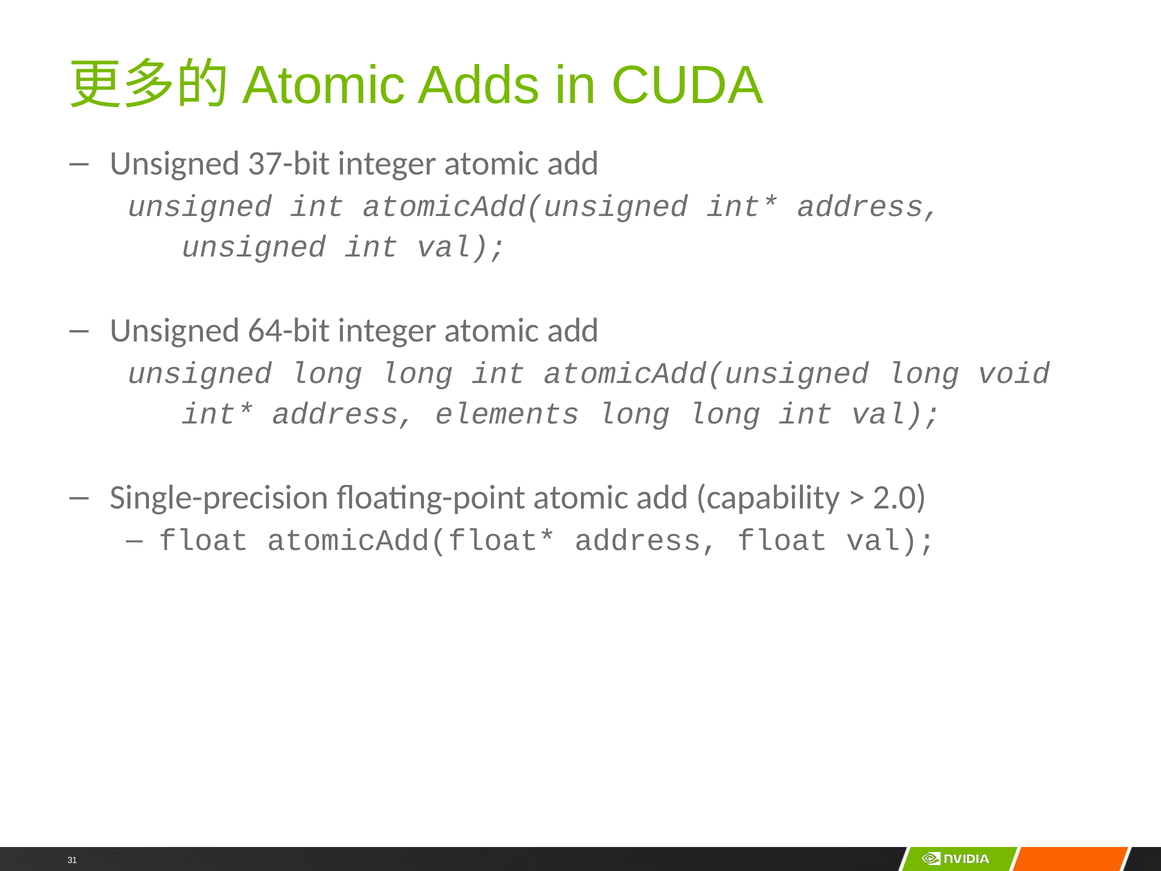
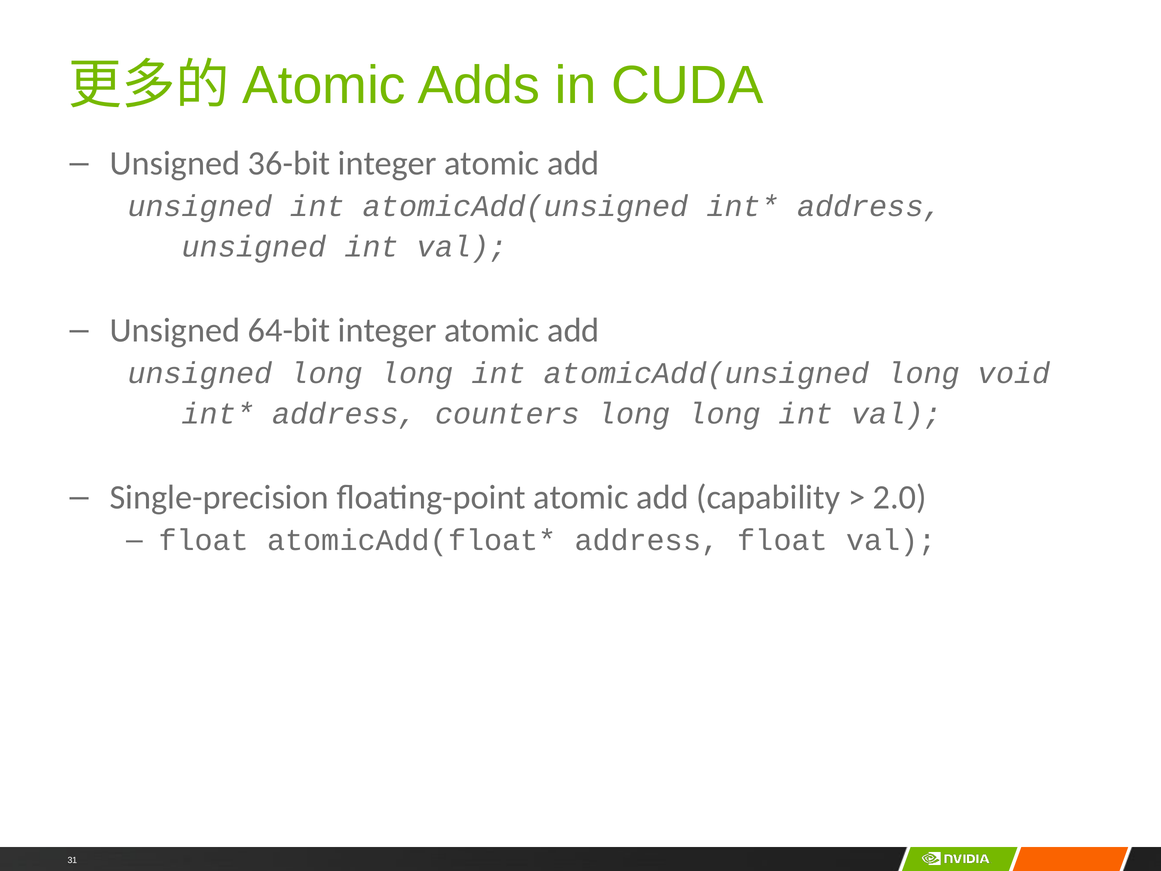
37-bit: 37-bit -> 36-bit (289, 163)
elements: elements -> counters (507, 414)
